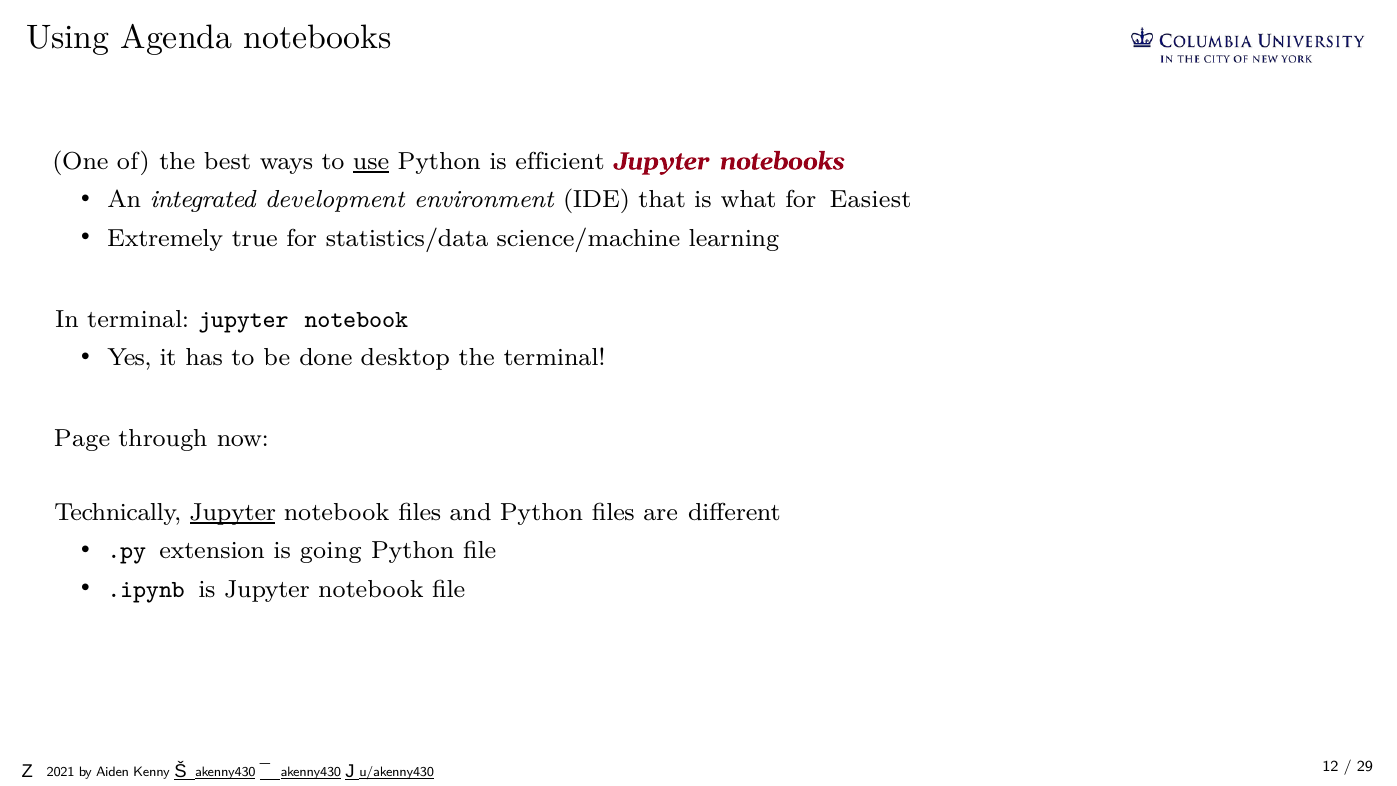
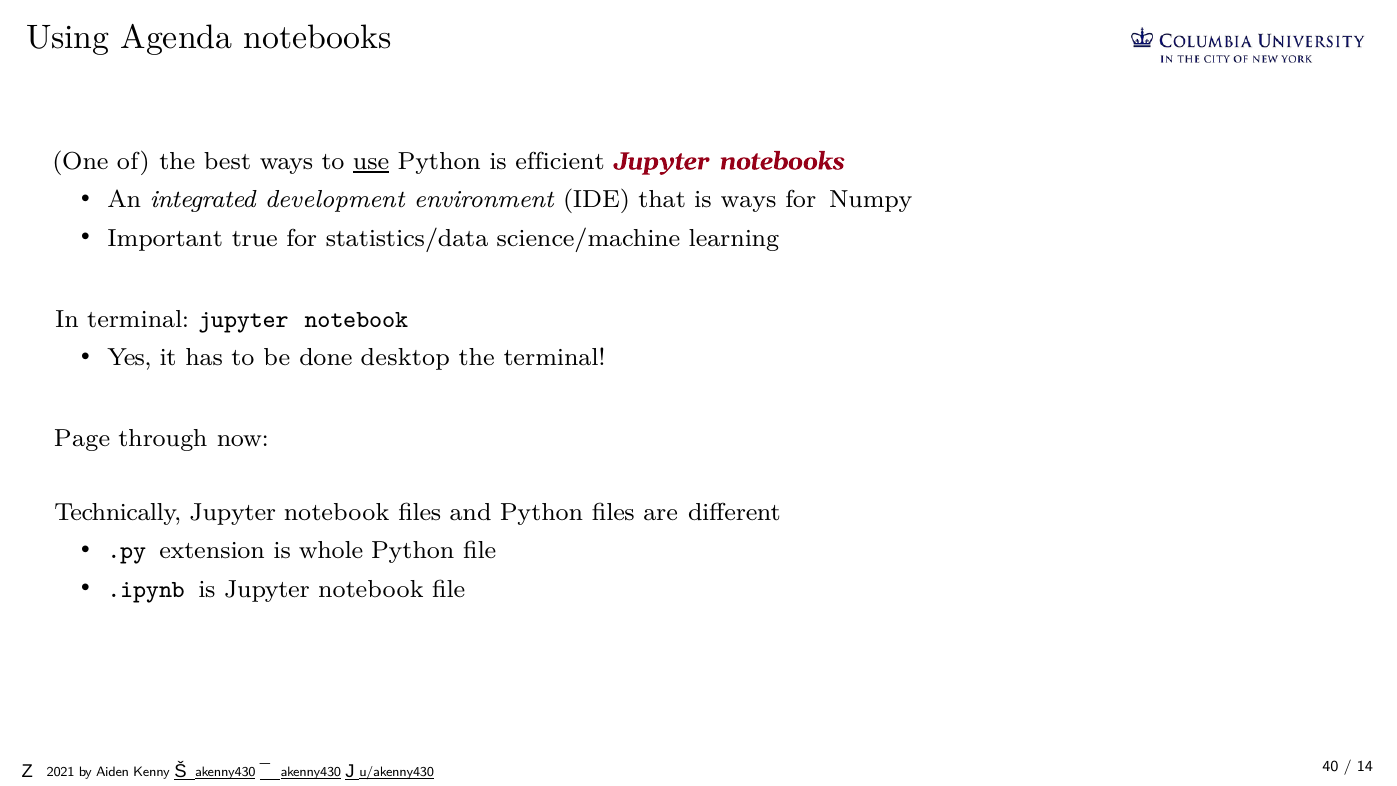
is what: what -> ways (749, 200)
Easiest: Easiest -> Numpy (871, 200)
Extremely: Extremely -> Important (165, 238)
Jupyter underline: present -> none (233, 513)
going: going -> whole (331, 551)
12: 12 -> 40 (1330, 766)
29: 29 -> 14 (1365, 766)
